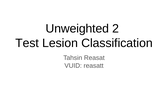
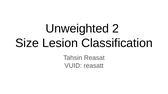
Test: Test -> Size (27, 43)
